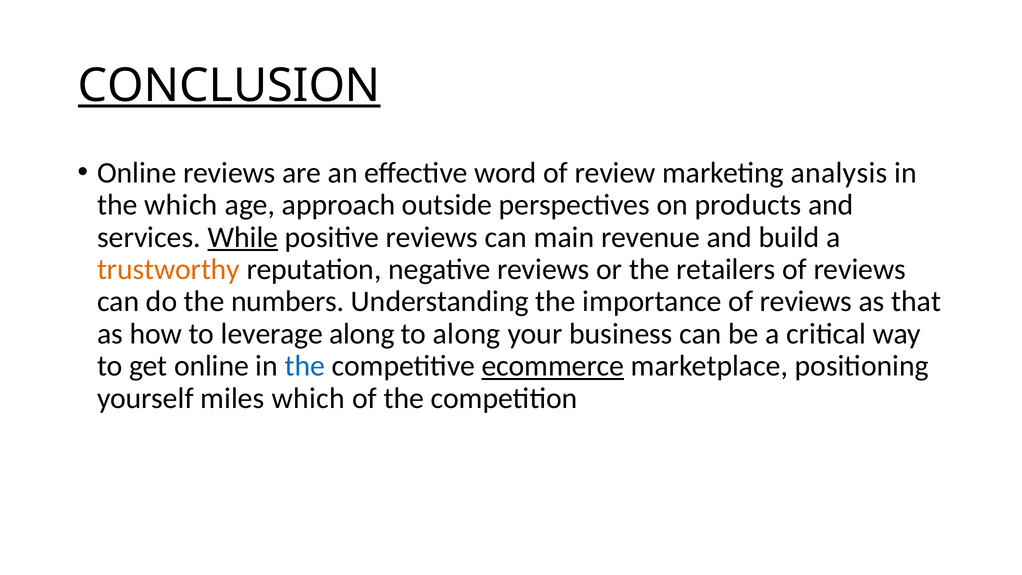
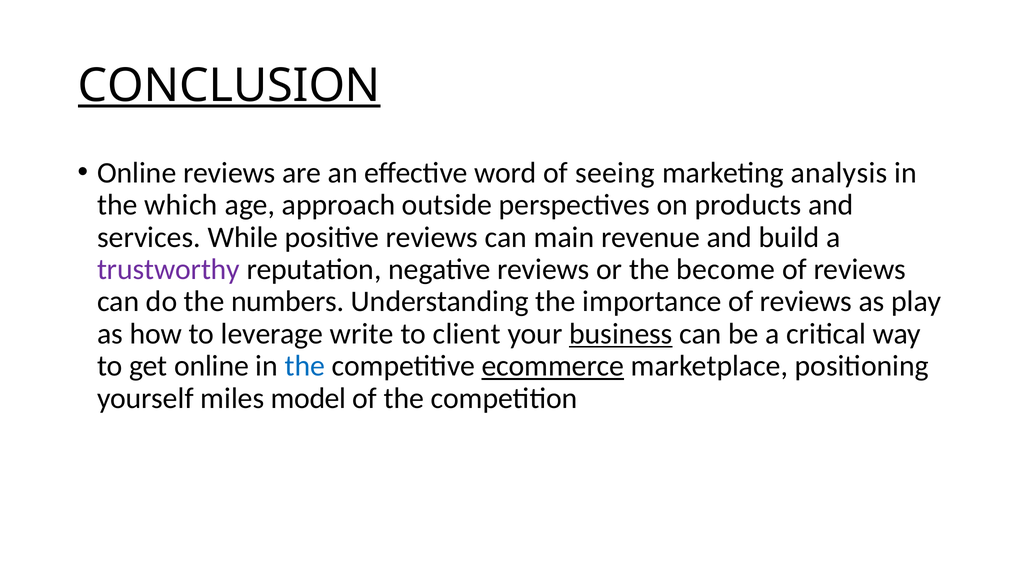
review: review -> seeing (615, 173)
While underline: present -> none (243, 237)
trustworthy colour: orange -> purple (168, 269)
retailers: retailers -> become (726, 269)
that: that -> play (916, 302)
leverage along: along -> write (362, 334)
to along: along -> client (467, 334)
business underline: none -> present (621, 334)
miles which: which -> model (308, 398)
